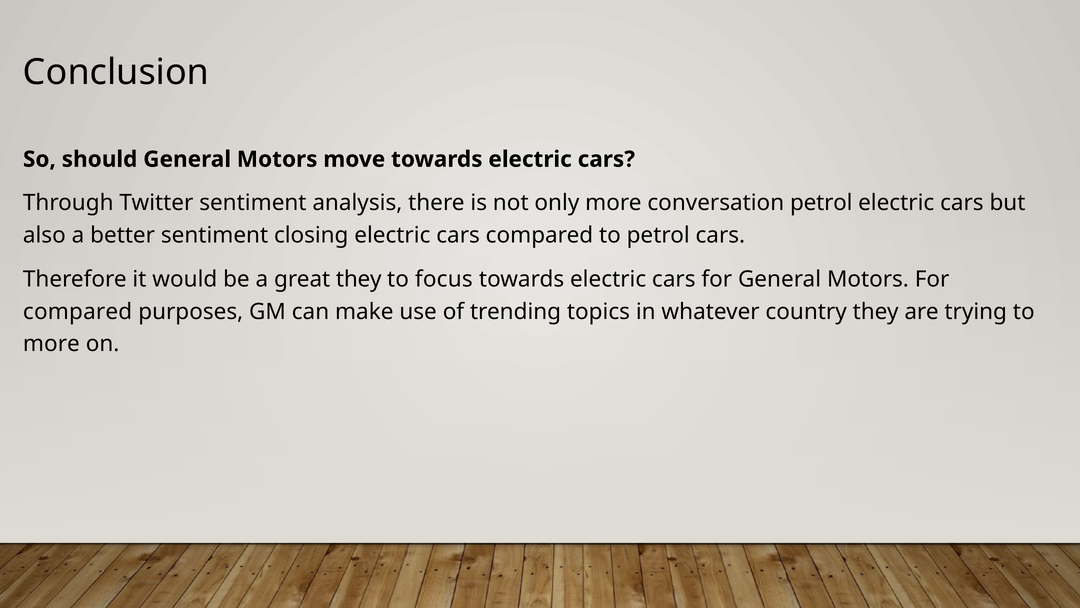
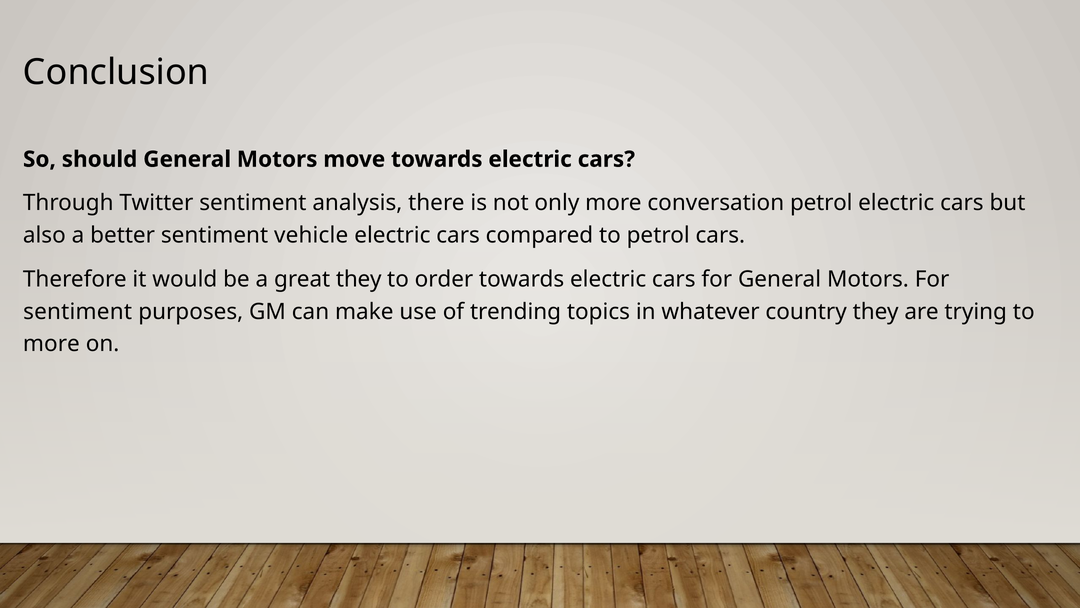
closing: closing -> vehicle (311, 235)
focus: focus -> order (444, 279)
compared: compared -> sentiment (78, 311)
